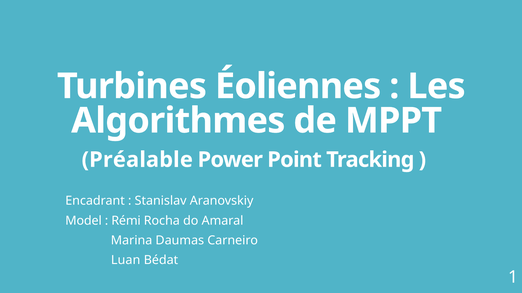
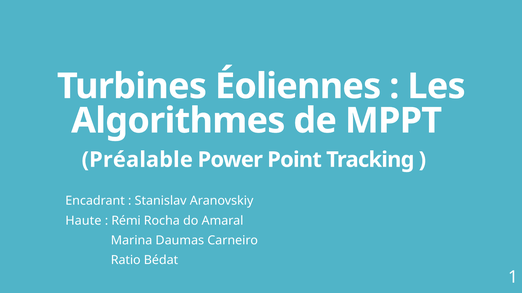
Model: Model -> Haute (83, 221)
Luan: Luan -> Ratio (126, 261)
